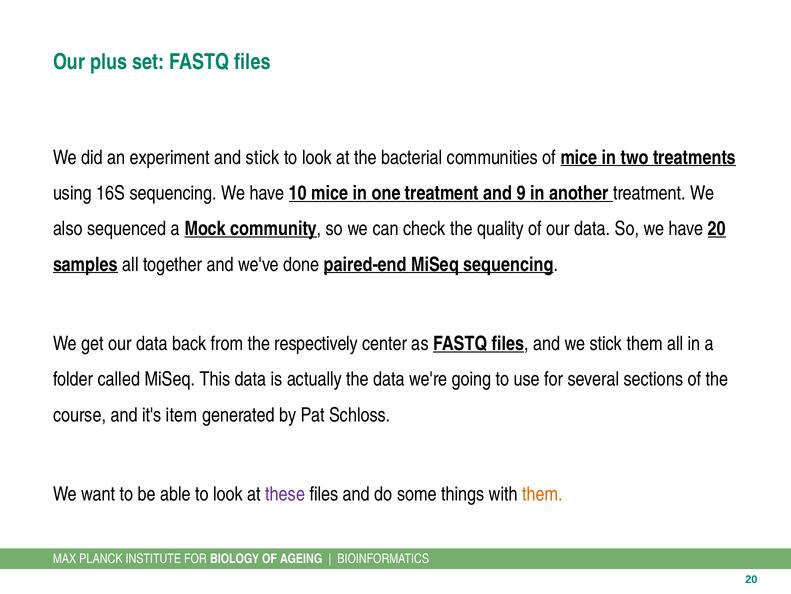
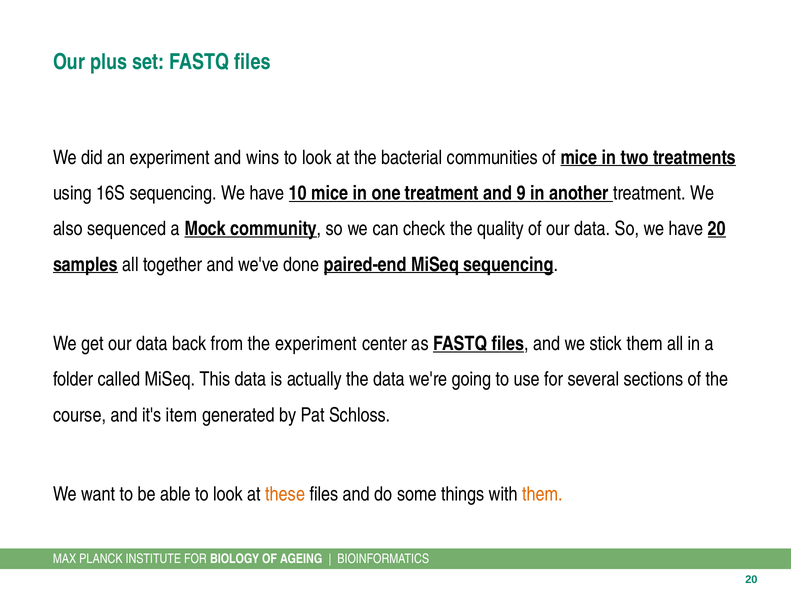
and stick: stick -> wins (263, 157)
the respectively: respectively -> experiment (316, 343)
these colour: purple -> orange (285, 494)
